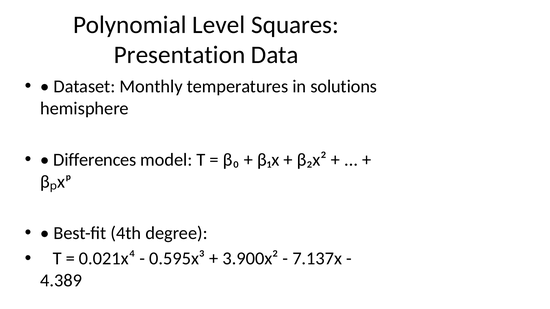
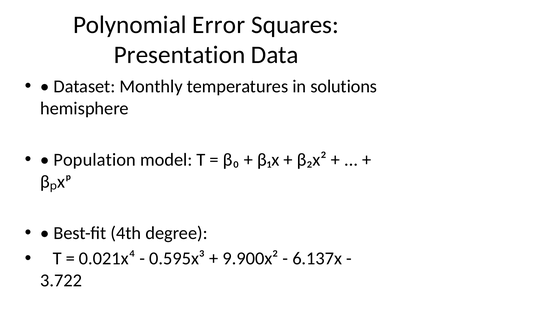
Level: Level -> Error (219, 25)
Differences: Differences -> Population (95, 160)
3.900x²: 3.900x² -> 9.900x² (250, 259)
7.137x: 7.137x -> 6.137x (317, 259)
4.389: 4.389 -> 3.722 (61, 281)
